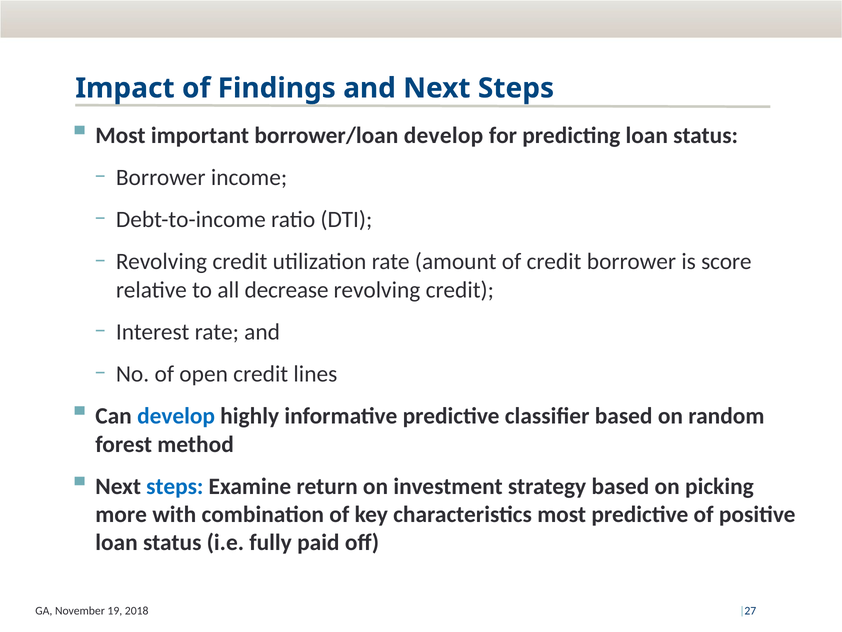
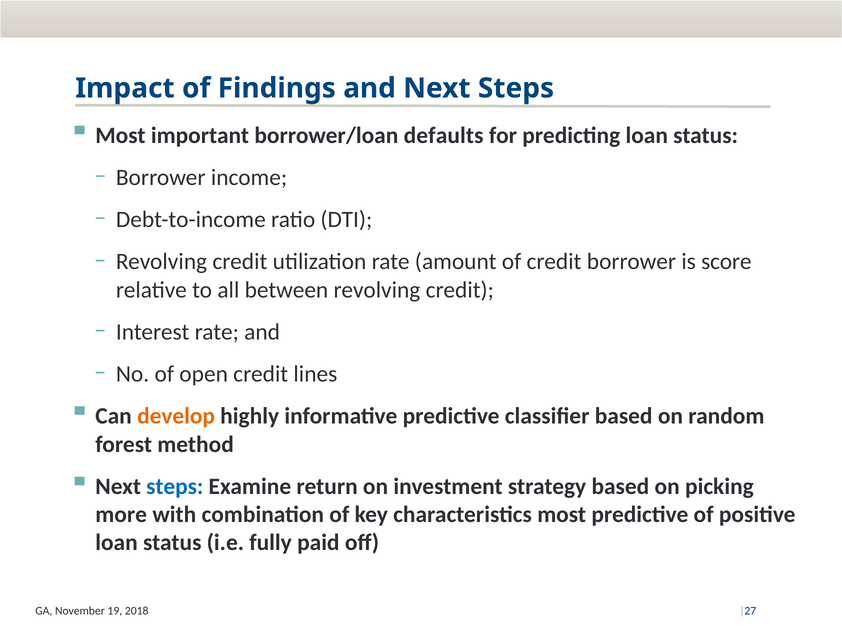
borrower/loan develop: develop -> defaults (444, 135)
decrease: decrease -> between (286, 290)
develop colour: blue -> orange (176, 416)
